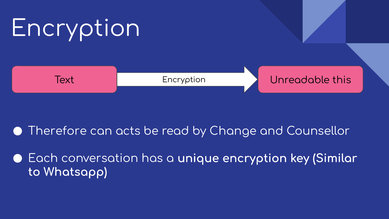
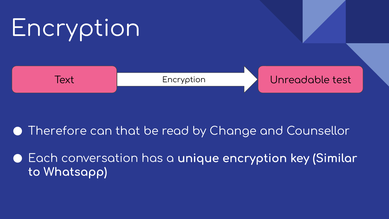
this: this -> test (342, 80)
acts: acts -> that (128, 131)
